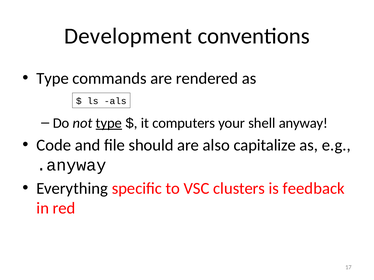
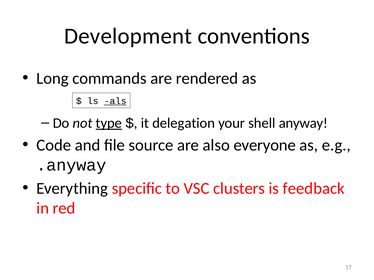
Type: Type -> Long (53, 78)
als underline: none -> present (115, 101)
computers: computers -> delegation (184, 123)
should: should -> source (151, 145)
capitalize: capitalize -> everyone (265, 145)
